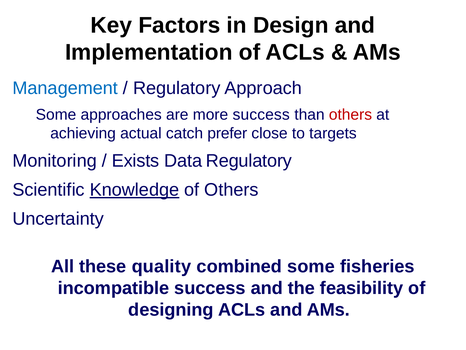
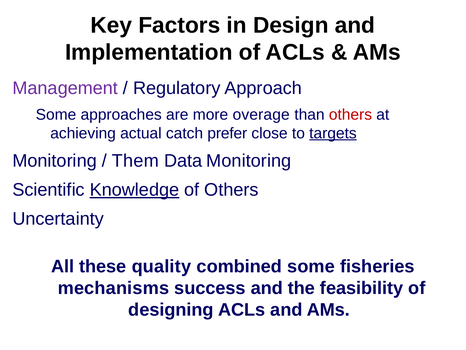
Management colour: blue -> purple (65, 88)
more success: success -> overage (261, 114)
targets underline: none -> present (333, 133)
Exists: Exists -> Them (135, 161)
Data Regulatory: Regulatory -> Monitoring (249, 161)
incompatible: incompatible -> mechanisms (113, 288)
